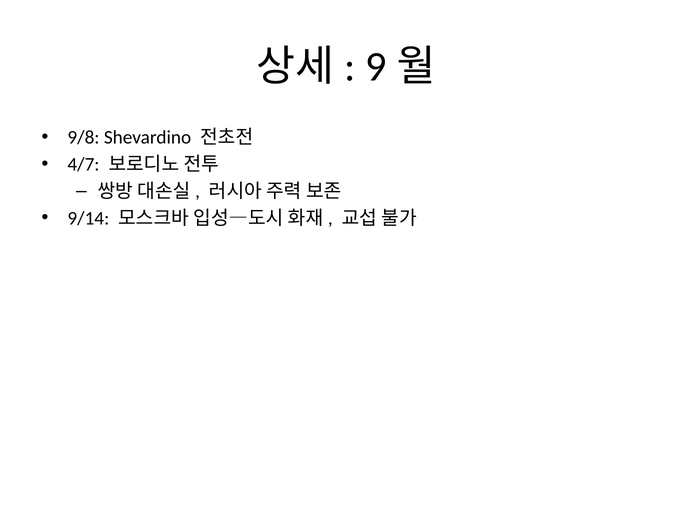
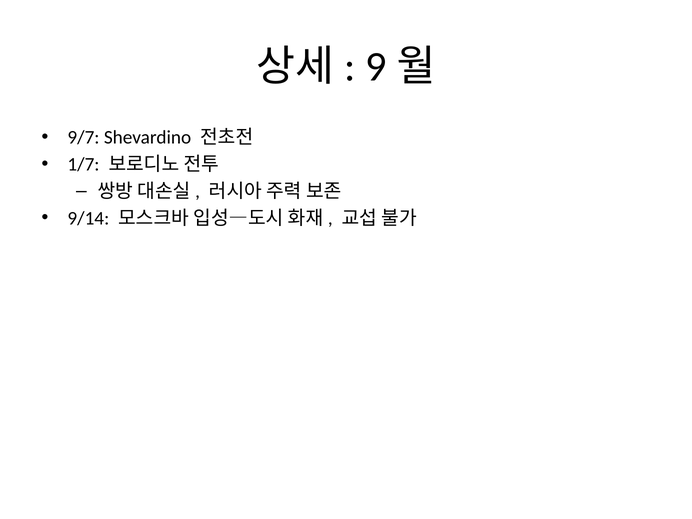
9/8: 9/8 -> 9/7 (83, 137)
4/7: 4/7 -> 1/7 (83, 164)
